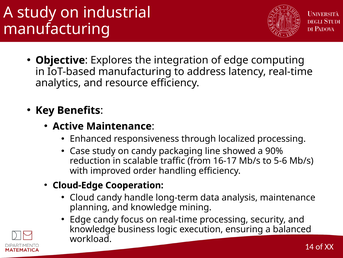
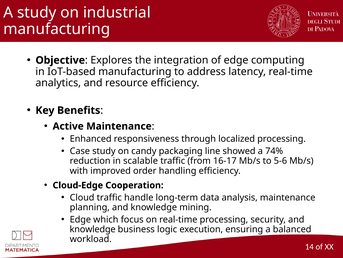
90%: 90% -> 74% (274, 151)
Cloud candy: candy -> traffic (109, 197)
Edge candy: candy -> which (106, 219)
